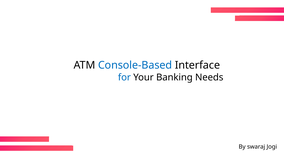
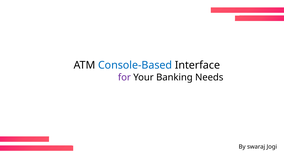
for colour: blue -> purple (124, 77)
